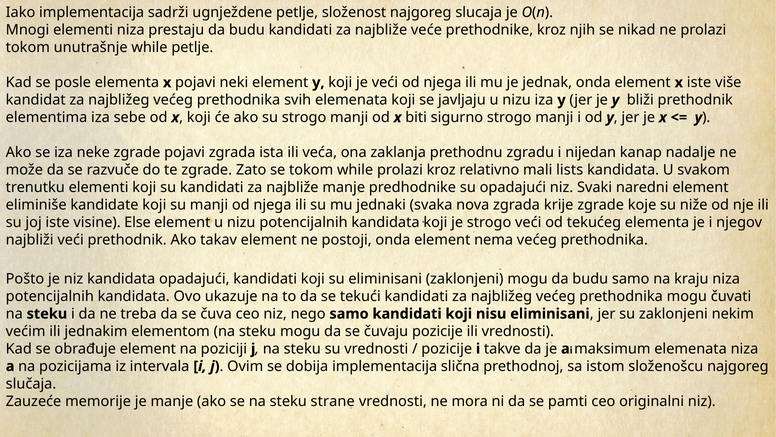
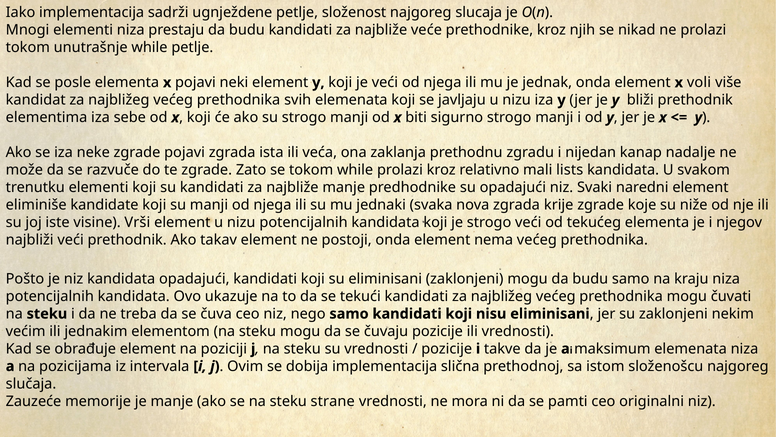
x iste: iste -> voli (699, 82)
Else: Else -> Vrši (137, 222)
